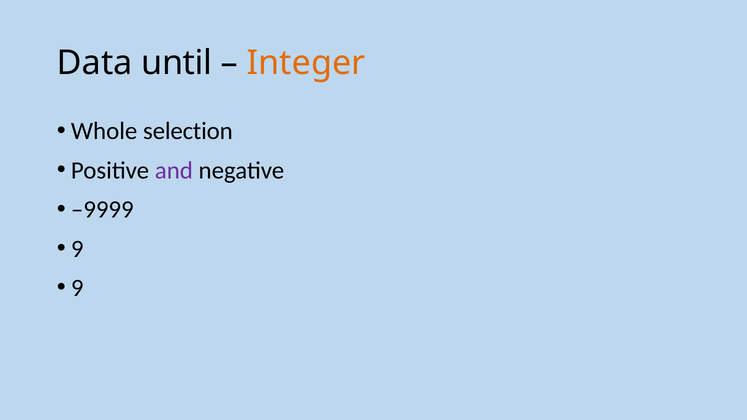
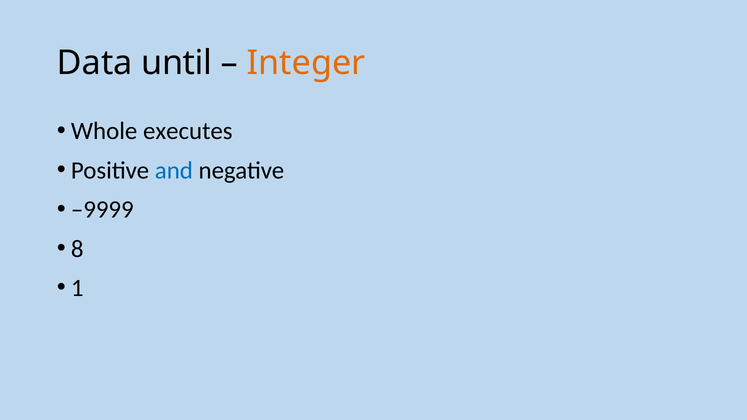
selection: selection -> executes (188, 131)
and colour: purple -> blue (174, 171)
9: 9 -> 8 (77, 249)
9: 9 -> 1 (77, 288)
